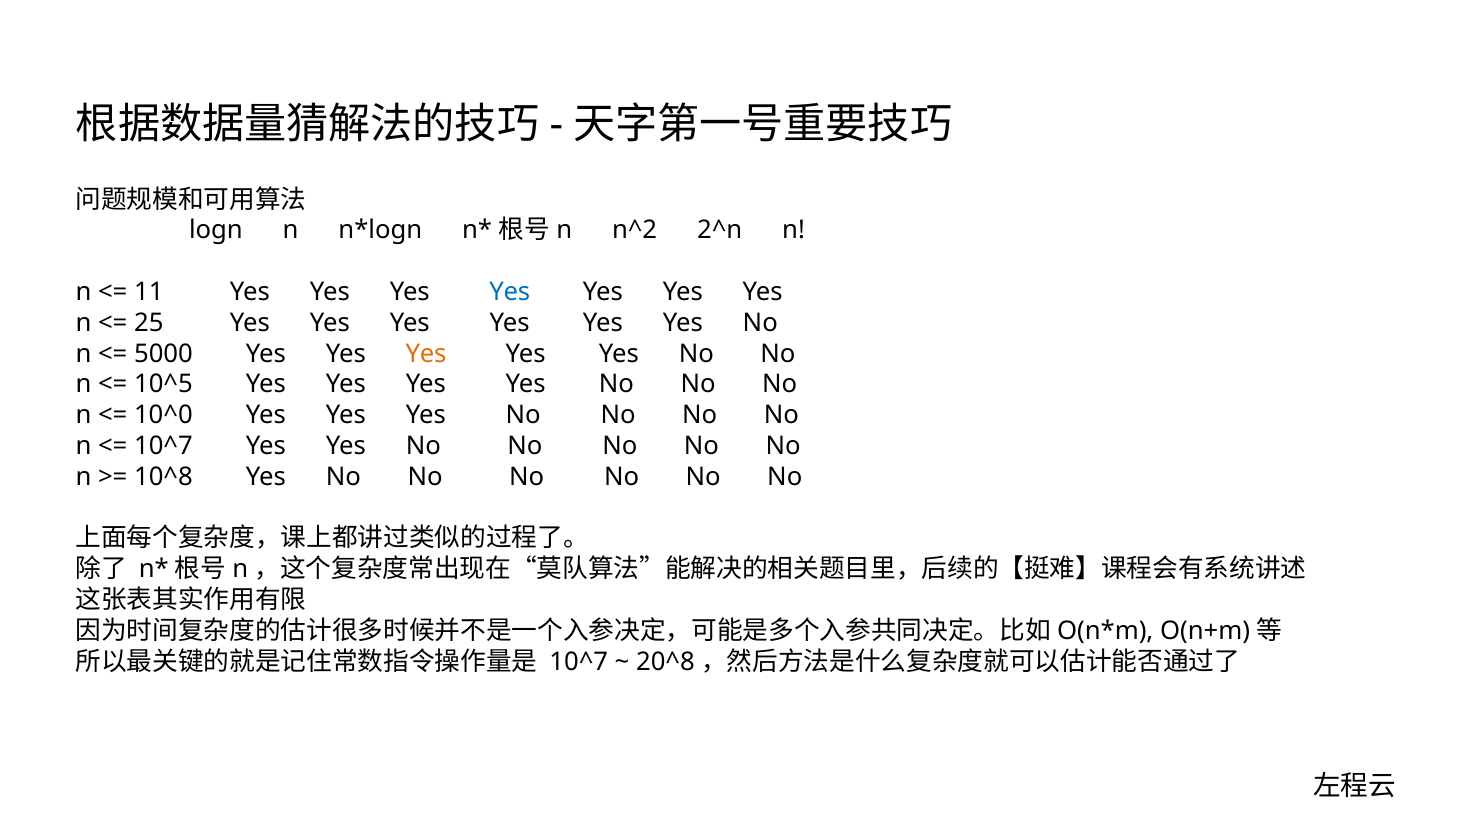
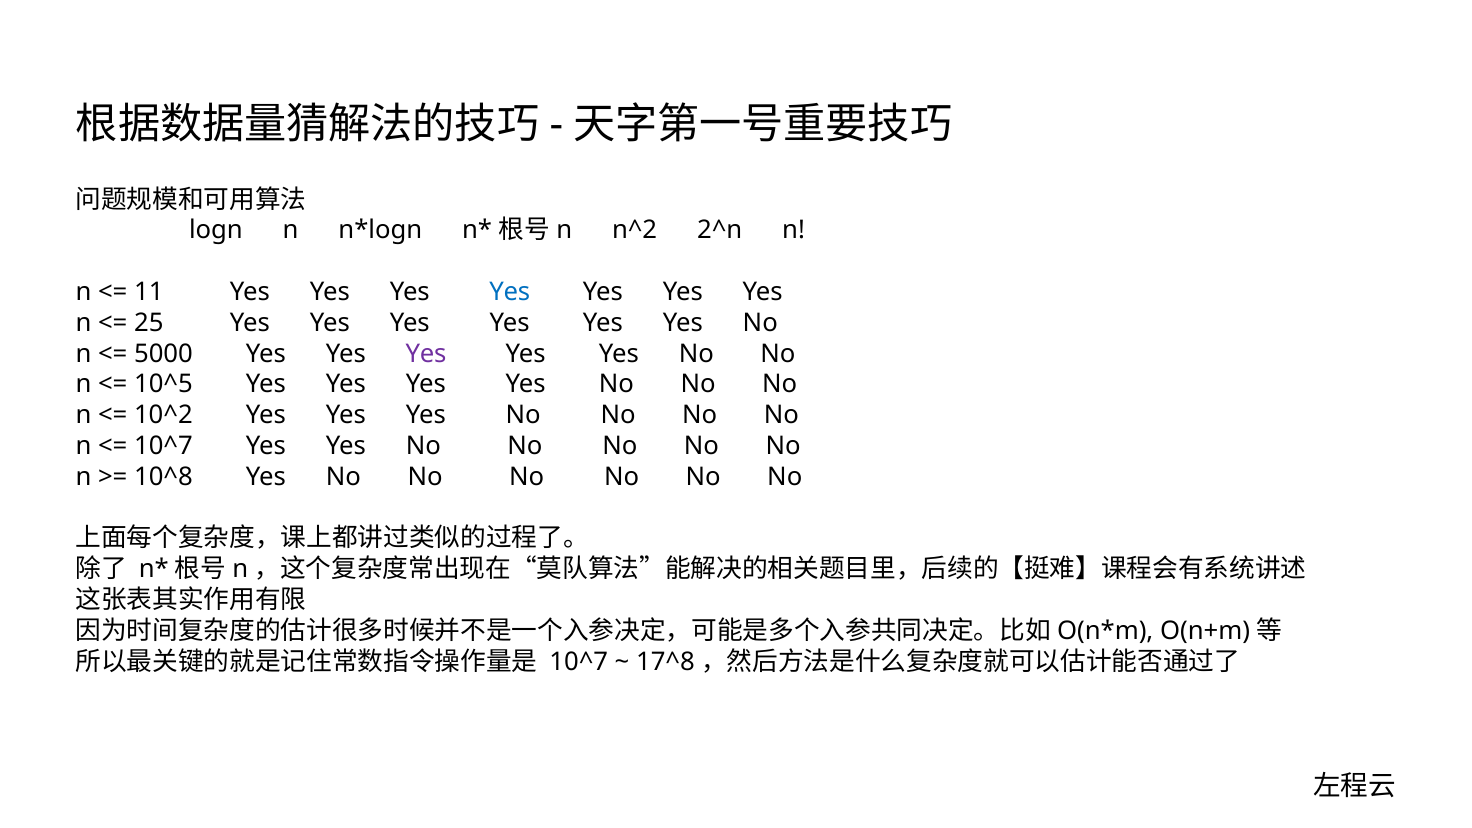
Yes colour: orange -> purple (426, 354)
10^0: 10^0 -> 10^2 (163, 415)
20^8: 20^8 -> 17^8 (665, 662)
